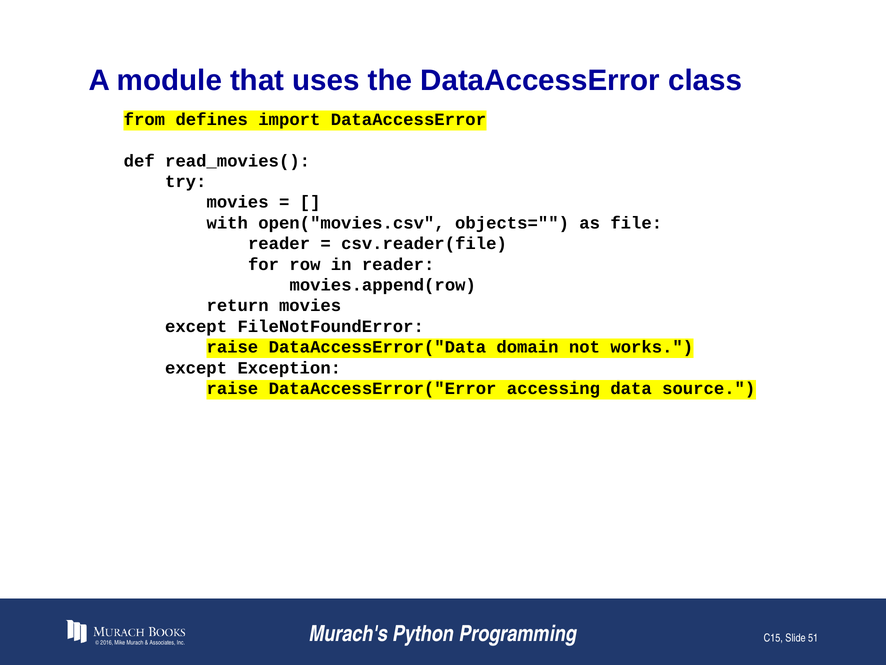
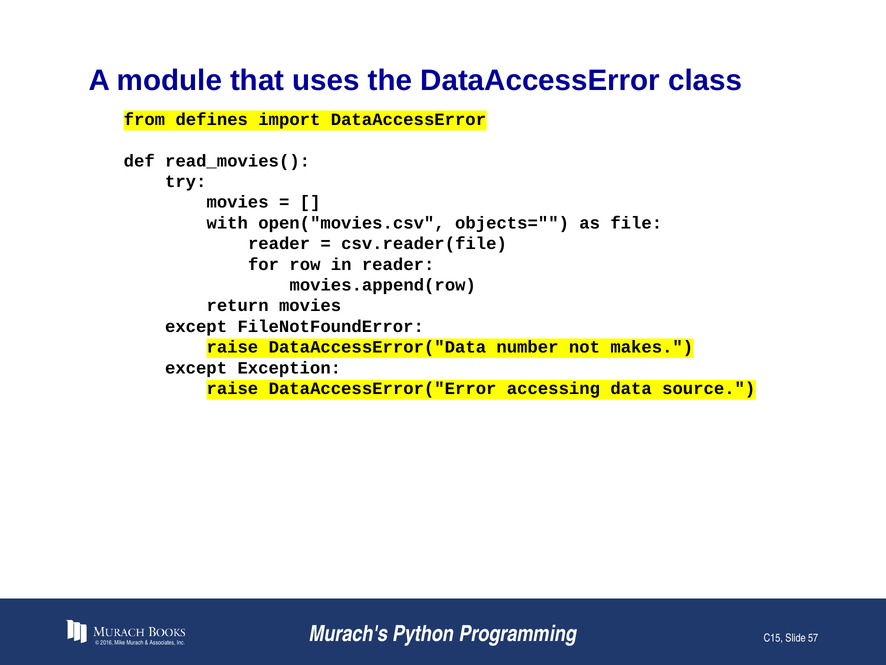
domain: domain -> number (527, 347)
works: works -> makes (652, 347)
51: 51 -> 57 (813, 638)
